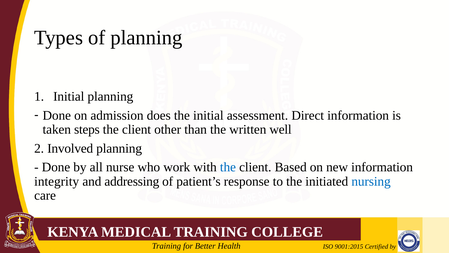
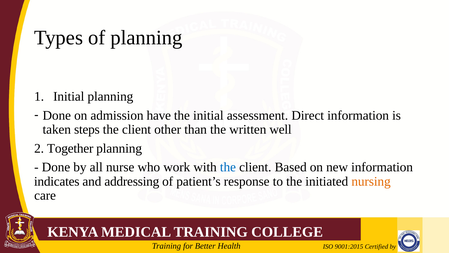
does: does -> have (159, 115)
Involved: Involved -> Together (70, 148)
integrity: integrity -> indicates (57, 181)
nursing colour: blue -> orange (371, 181)
